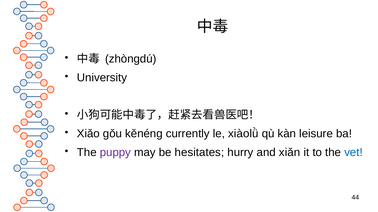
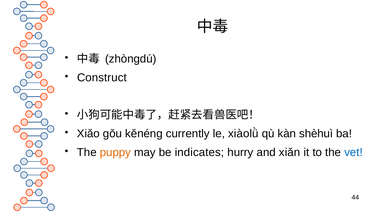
University: University -> Construct (102, 78)
leisure: leisure -> shèhuì (316, 134)
puppy colour: purple -> orange (115, 153)
hesitates: hesitates -> indicates (199, 153)
